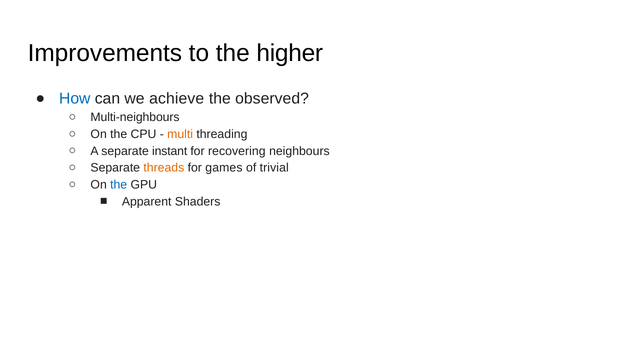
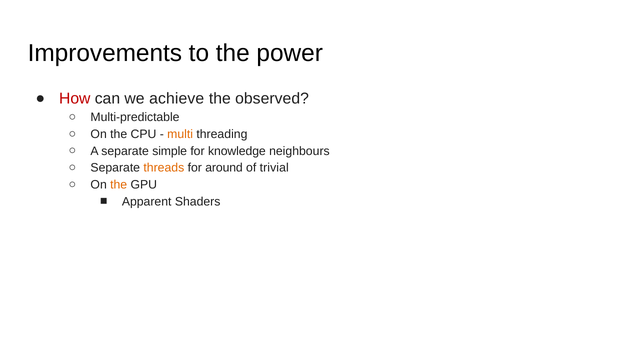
higher: higher -> power (290, 53)
How colour: blue -> red (75, 99)
Multi-neighbours: Multi-neighbours -> Multi-predictable (135, 117)
instant: instant -> simple (170, 151)
recovering: recovering -> knowledge (237, 151)
games: games -> around (224, 168)
the colour: blue -> orange (119, 185)
